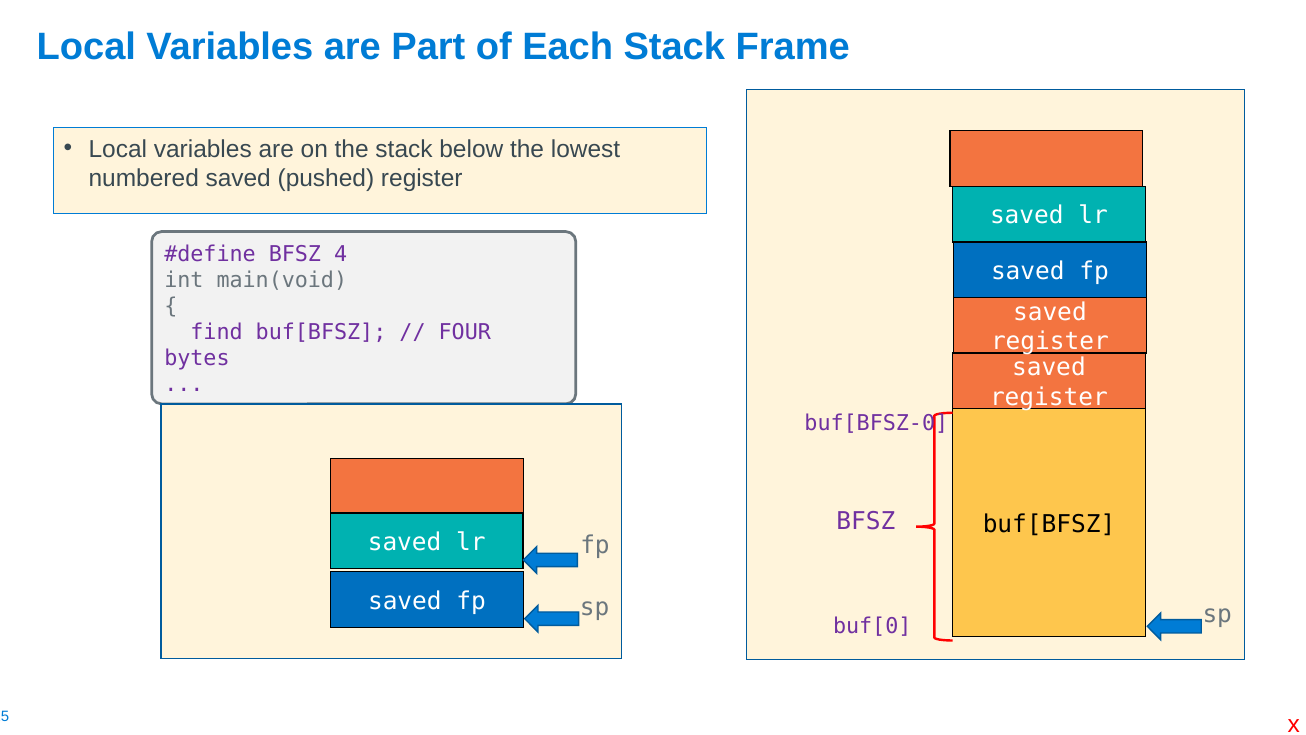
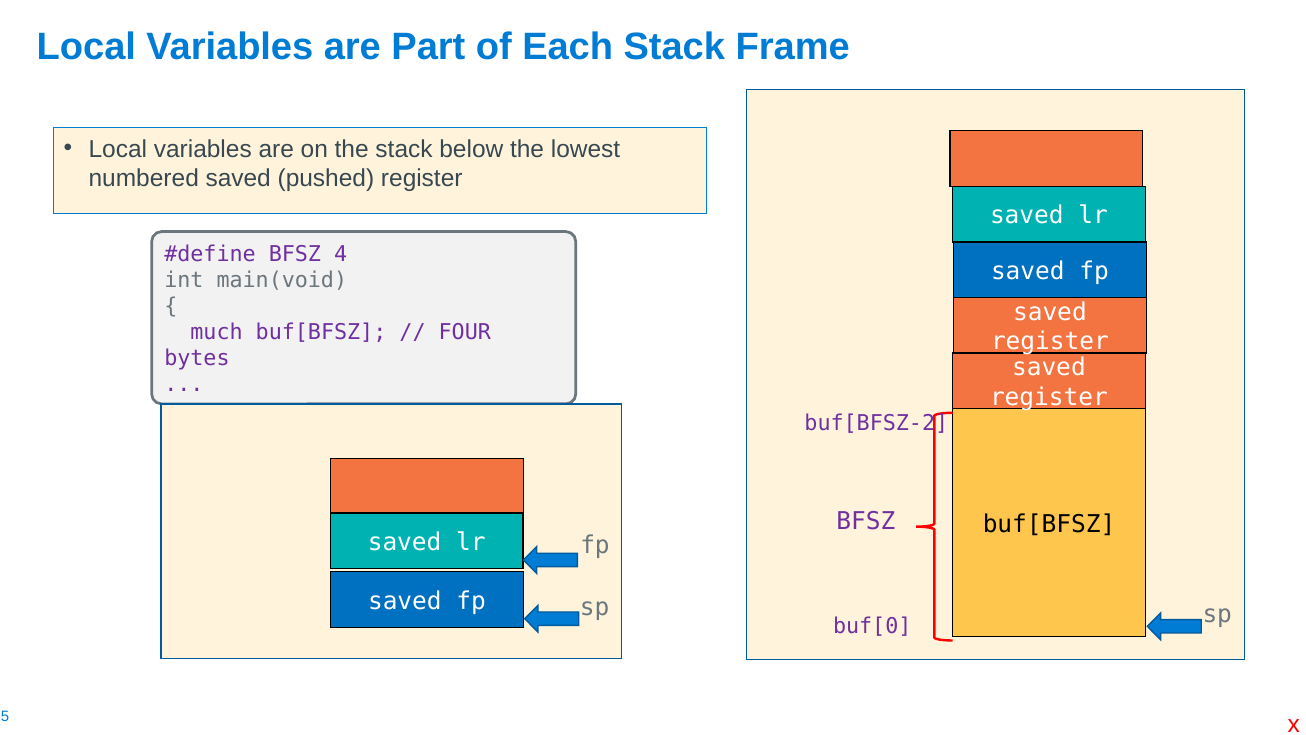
find: find -> much (217, 332)
buf[BFSZ-0: buf[BFSZ-0 -> buf[BFSZ-2 (876, 423)
